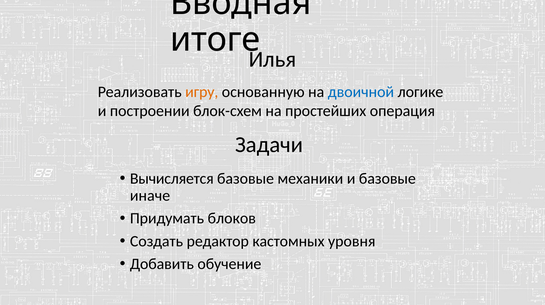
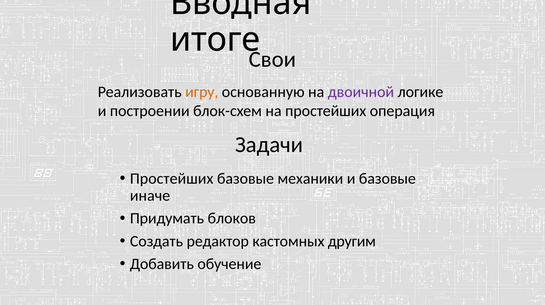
Илья: Илья -> Свои (272, 59)
двоичной colour: blue -> purple (361, 92)
Вычисляется: Вычисляется -> Простейших (172, 178)
уровня: уровня -> другим (352, 241)
